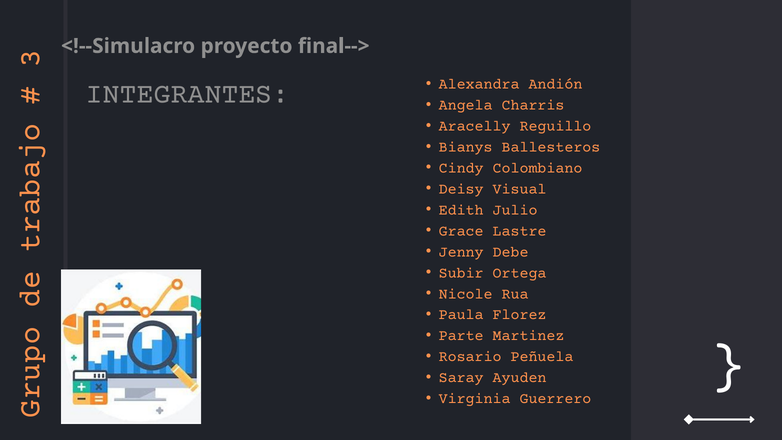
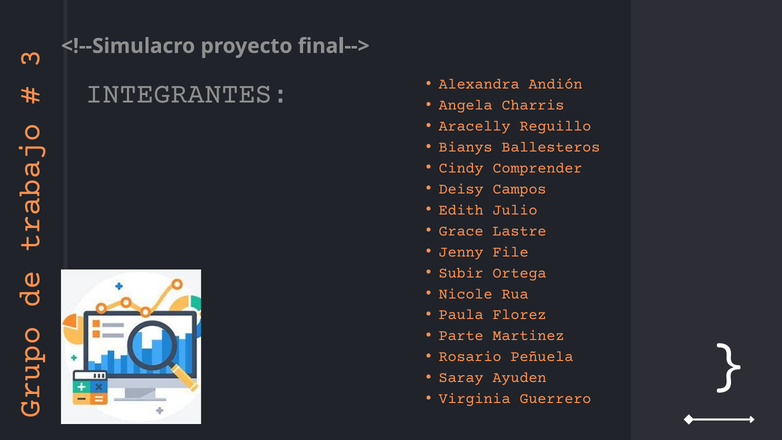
Colombiano: Colombiano -> Comprender (537, 168)
Visual: Visual -> Campos (520, 189)
Debe: Debe -> File (511, 252)
